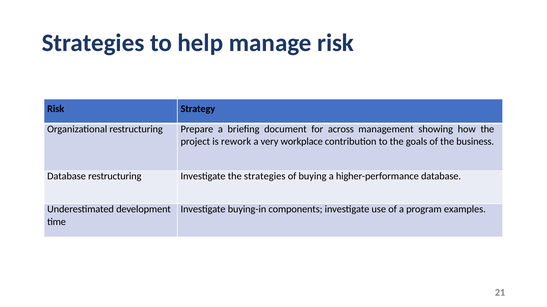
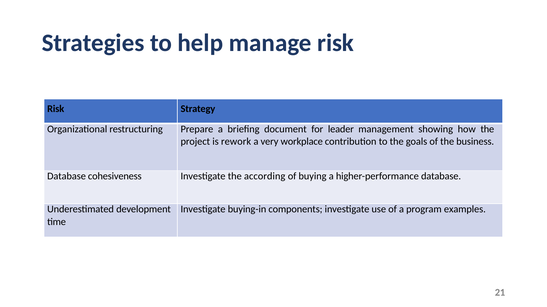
across: across -> leader (341, 129)
Database restructuring: restructuring -> cohesiveness (115, 176)
the strategies: strategies -> according (265, 176)
